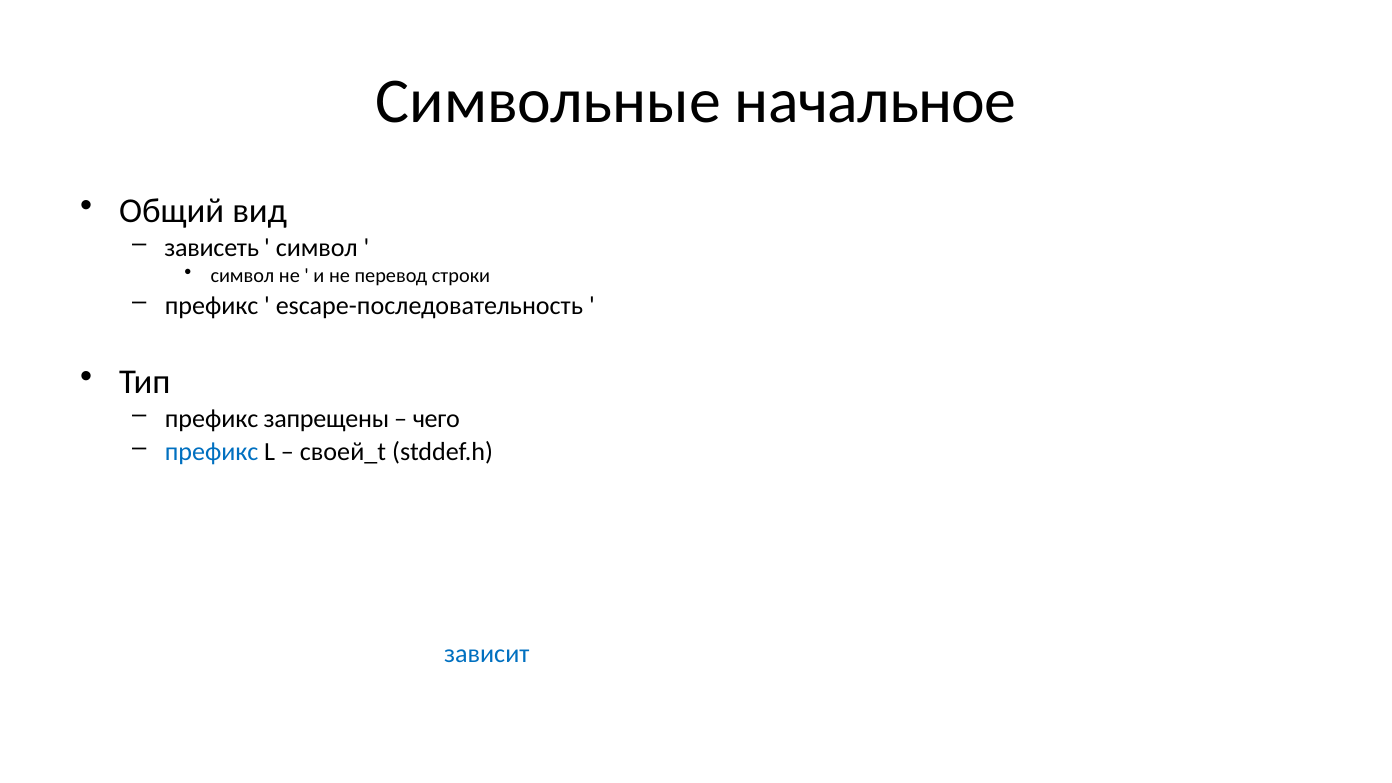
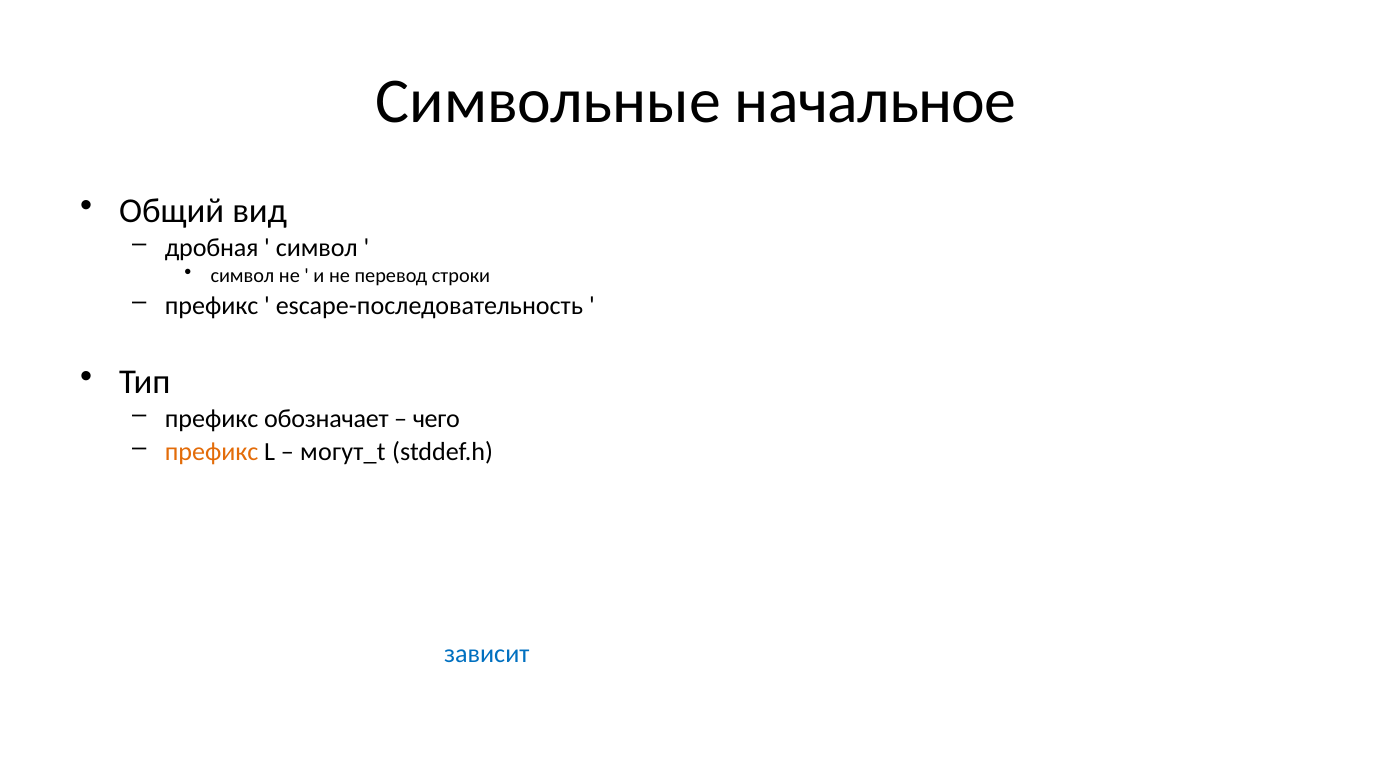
зависеть: зависеть -> дробная (212, 248)
запрещены: запрещены -> обозначает (326, 419)
префикс colour: blue -> orange (212, 452)
своей_t: своей_t -> могут_t (343, 452)
